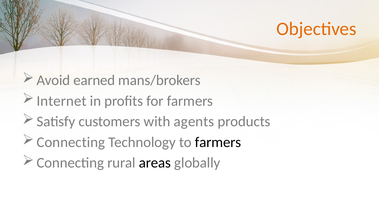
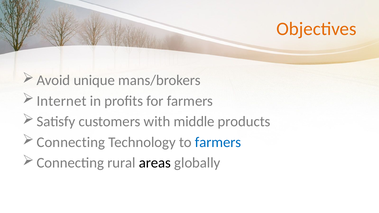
earned: earned -> unique (94, 80)
agents: agents -> middle (194, 122)
farmers colour: black -> blue (218, 142)
